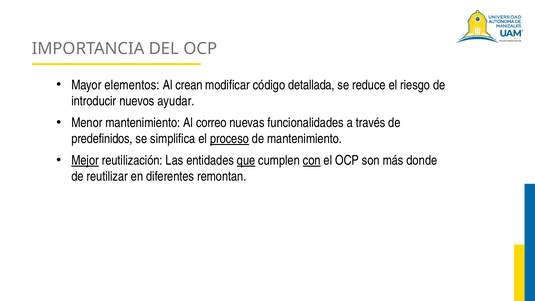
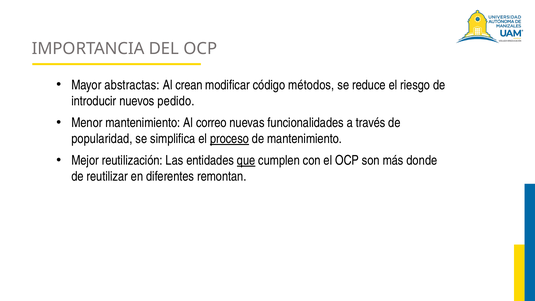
elementos: elementos -> abstractas (132, 85)
detallada: detallada -> métodos (311, 85)
ayudar: ayudar -> pedido (176, 101)
predefinidos: predefinidos -> popularidad (102, 139)
Mejor underline: present -> none (85, 160)
con underline: present -> none (312, 160)
